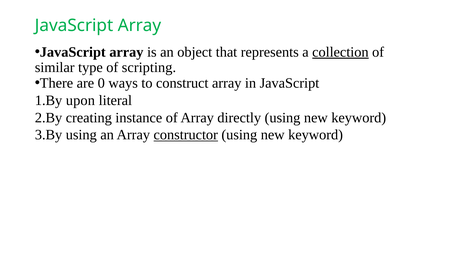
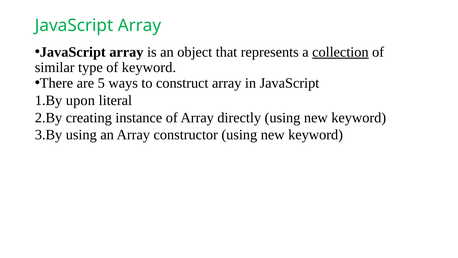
of scripting: scripting -> keyword (149, 67)
0: 0 -> 5 (101, 83)
constructor underline: present -> none (186, 135)
